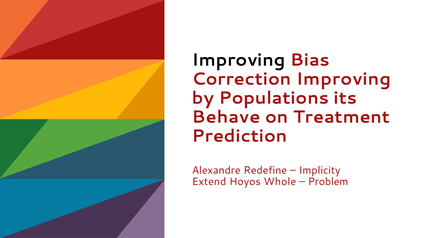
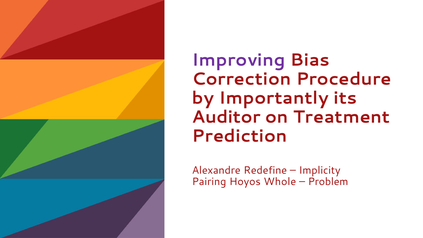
Improving colour: black -> purple (239, 60)
Correction Improving: Improving -> Procedure (344, 79)
Populations: Populations -> Importantly (274, 98)
Behave: Behave -> Auditor (226, 117)
Extend: Extend -> Pairing (209, 182)
